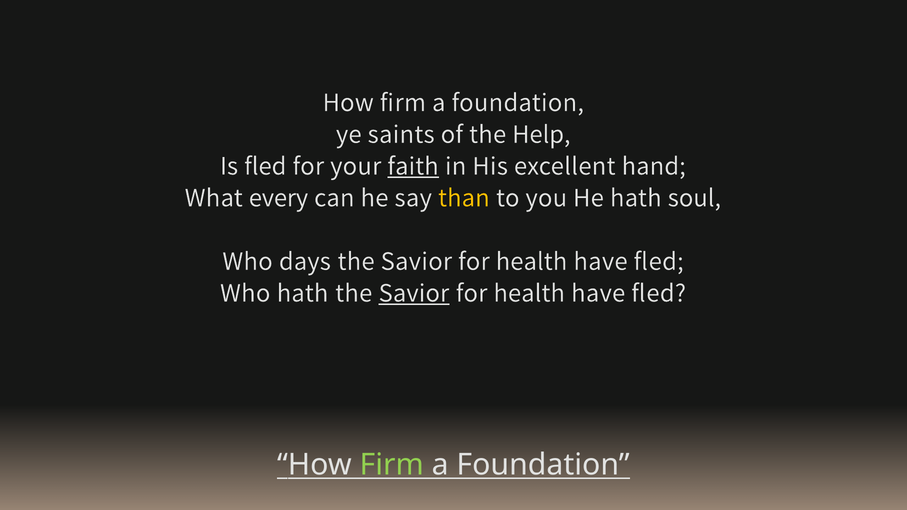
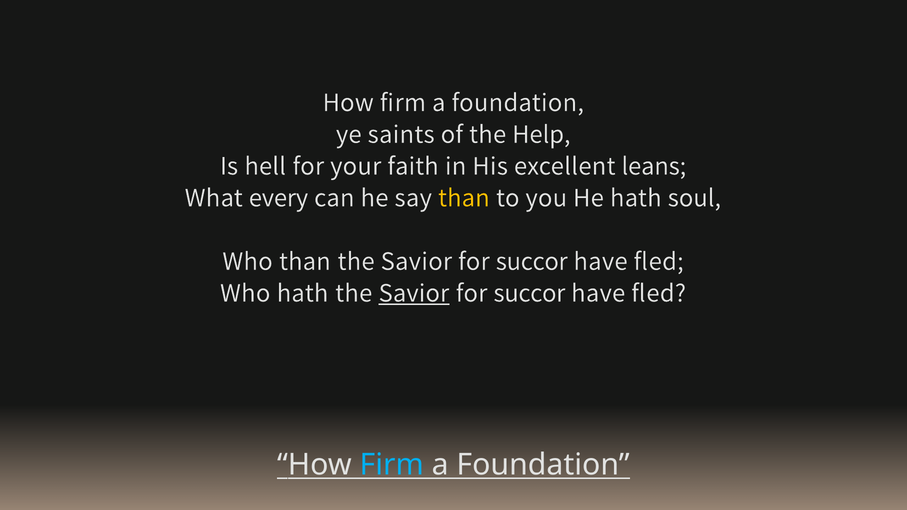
Is fled: fled -> hell (265, 166)
faith underline: present -> none (413, 166)
hand: hand -> leans (654, 166)
Who days: days -> than (305, 261)
health: health -> succor (532, 261)
health: health -> succor (529, 293)
Firm colour: light green -> light blue (392, 465)
